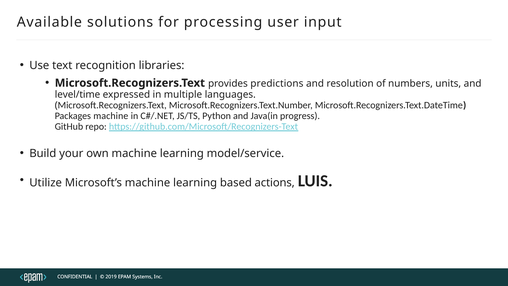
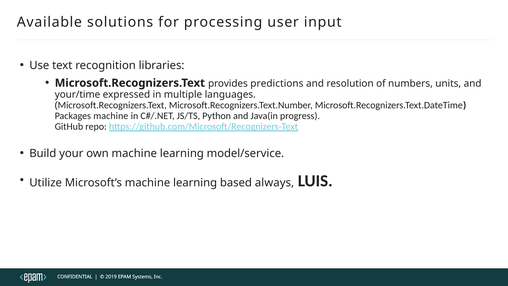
level/time: level/time -> your/time (77, 94)
actions: actions -> always (275, 183)
